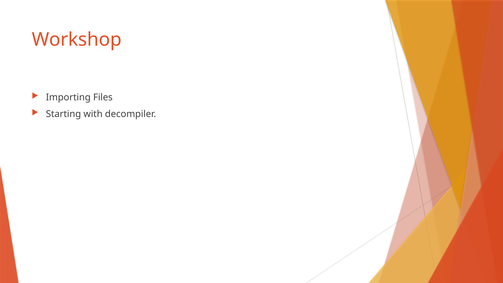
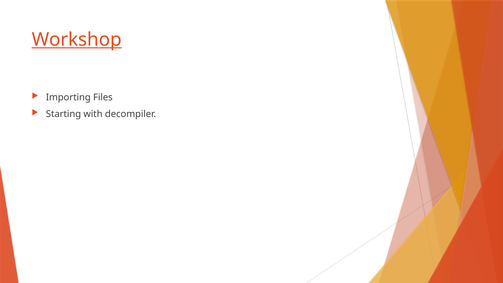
Workshop underline: none -> present (77, 40)
